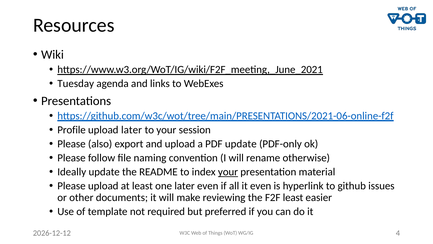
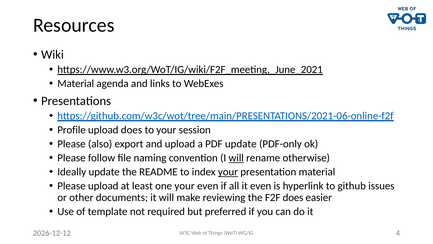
Tuesday: Tuesday -> Material (76, 84)
upload later: later -> does (132, 130)
will underline: none -> present (236, 158)
one later: later -> your (185, 186)
F2F least: least -> does (293, 197)
